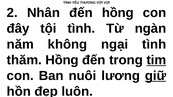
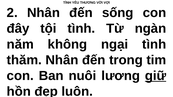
đến hồng: hồng -> sống (118, 13)
thăm Hồng: Hồng -> Nhân (62, 60)
tim underline: present -> none (156, 60)
